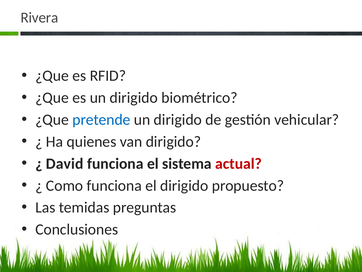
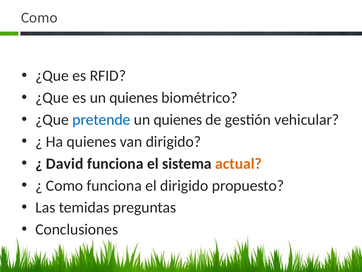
Rivera: Rivera -> Como (39, 18)
es un dirigido: dirigido -> quienes (134, 98)
dirigido: dirigido -> quienes (178, 119)
actual colour: red -> orange (239, 163)
